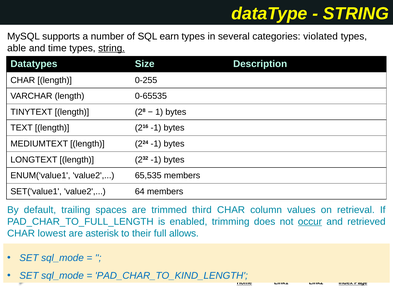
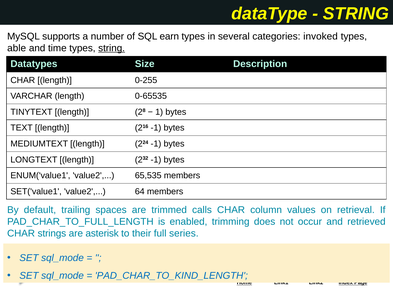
violated: violated -> invoked (321, 36)
third: third -> calls (202, 210)
occur underline: present -> none (310, 222)
lowest: lowest -> strings (52, 234)
allows: allows -> series (184, 234)
